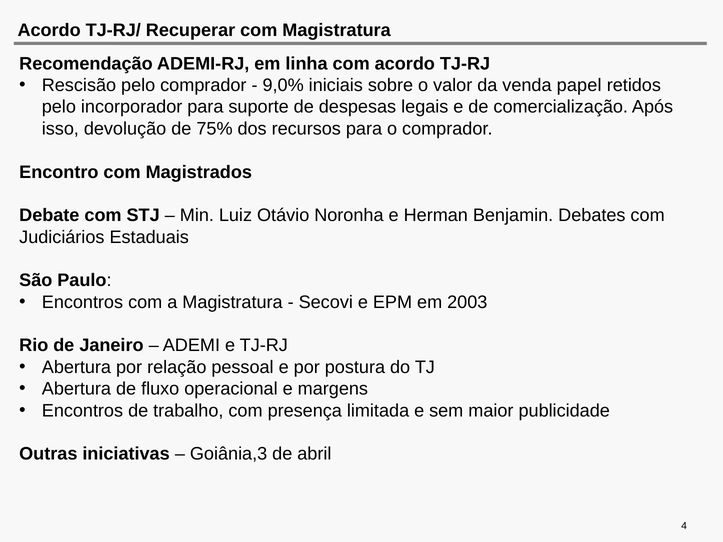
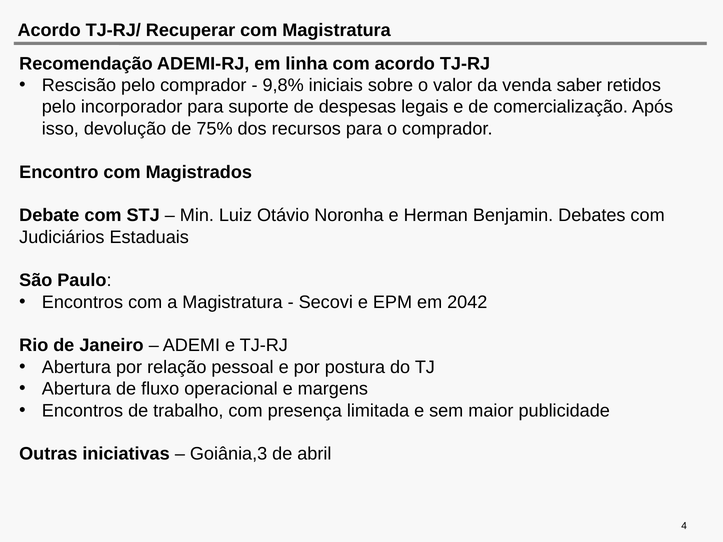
9,0%: 9,0% -> 9,8% (283, 85)
papel: papel -> saber (579, 85)
2003: 2003 -> 2042 (467, 302)
